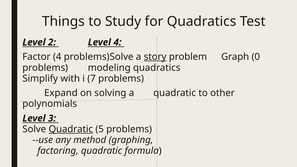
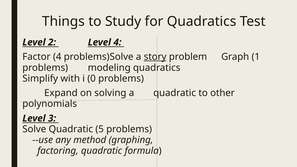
0: 0 -> 1 (256, 57)
7: 7 -> 0 (92, 78)
Quadratic underline: present -> none (71, 129)
